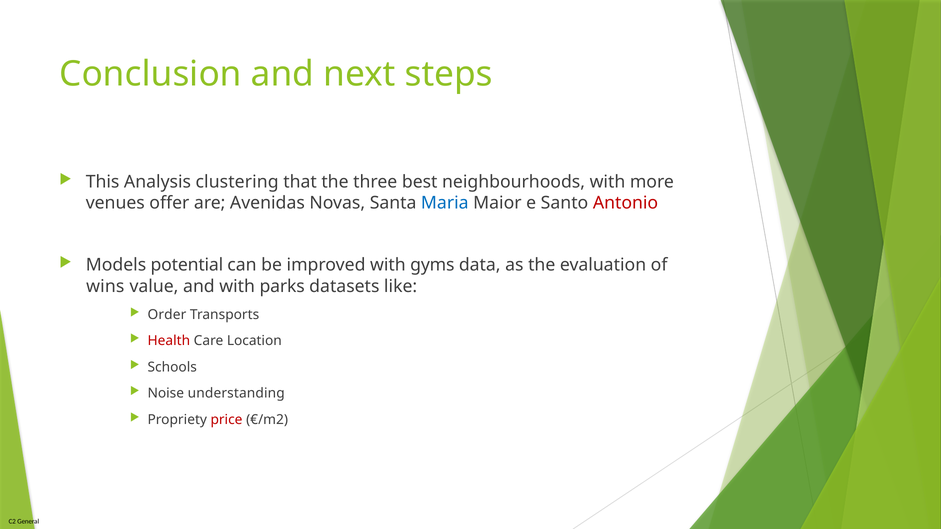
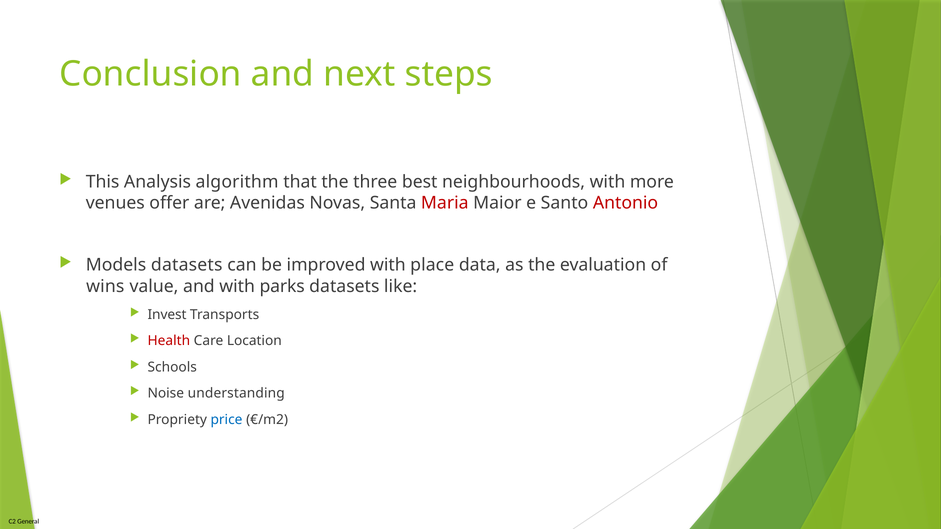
clustering: clustering -> algorithm (237, 182)
Maria colour: blue -> red (445, 203)
Models potential: potential -> datasets (187, 265)
gyms: gyms -> place (432, 265)
Order: Order -> Invest (167, 315)
price colour: red -> blue (226, 420)
